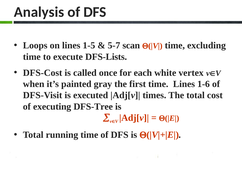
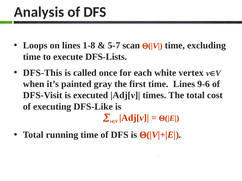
1-5: 1-5 -> 1-8 (89, 46)
DFS-Cost: DFS-Cost -> DFS-This (43, 73)
1-6: 1-6 -> 9-6 (204, 84)
DFS-Tree: DFS-Tree -> DFS-Like (93, 107)
